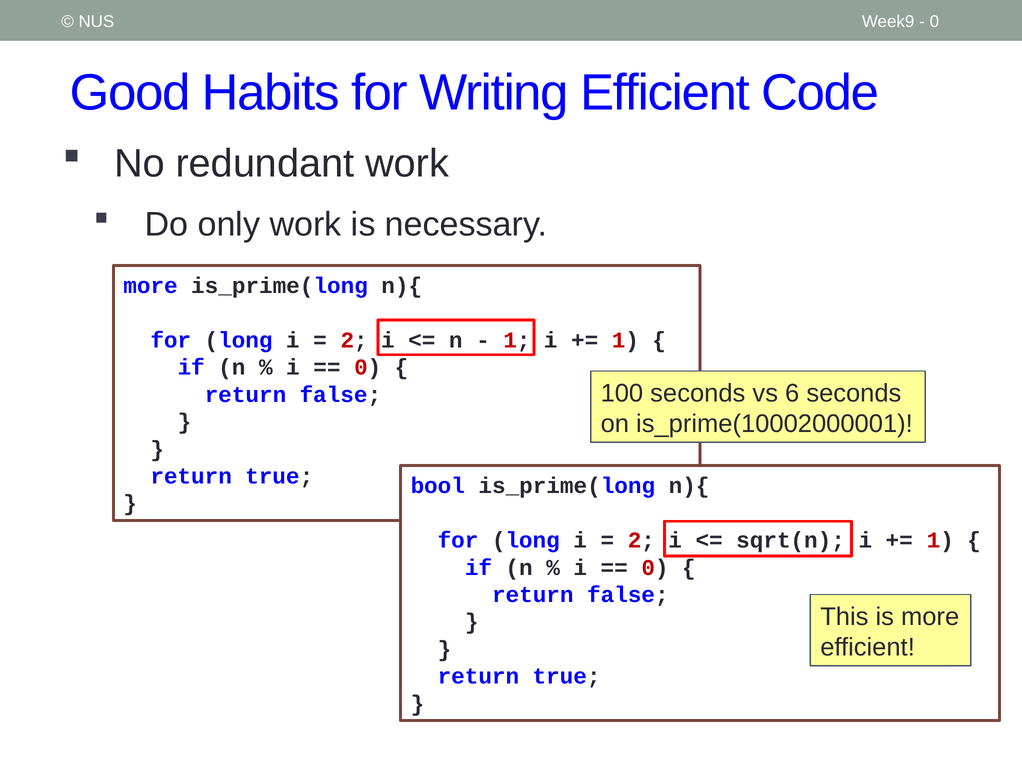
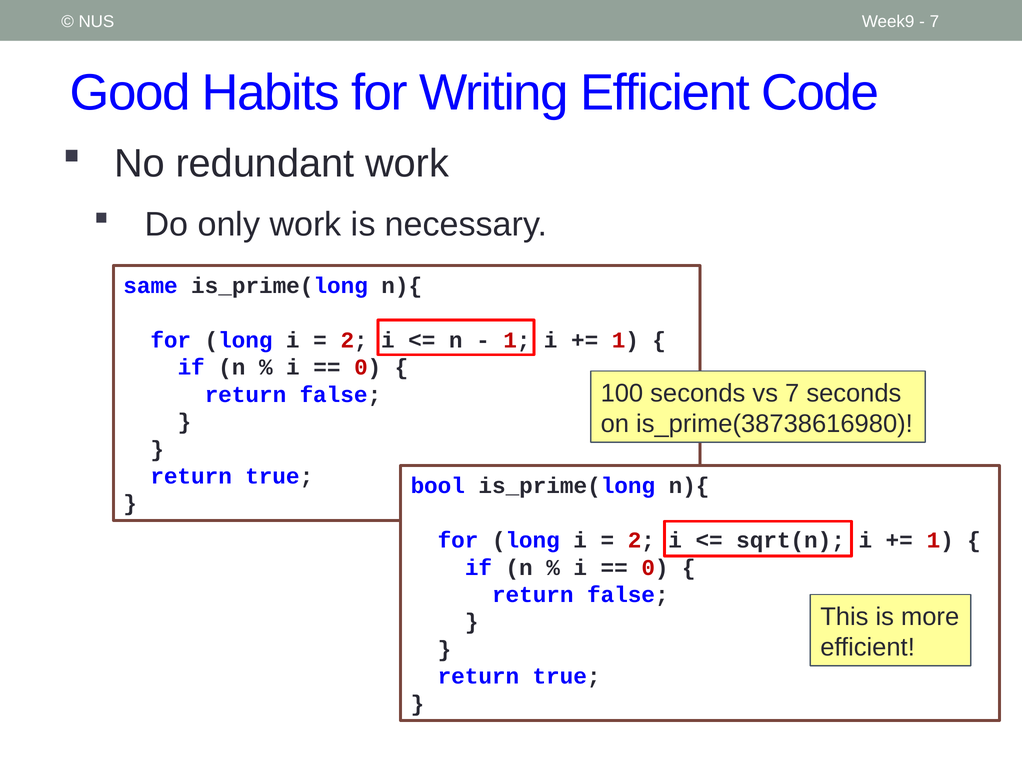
0: 0 -> 7 (934, 22)
more: more -> same (151, 286)
vs 6: 6 -> 7 (792, 393)
is_prime(10002000001: is_prime(10002000001 -> is_prime(38738616980 (774, 424)
